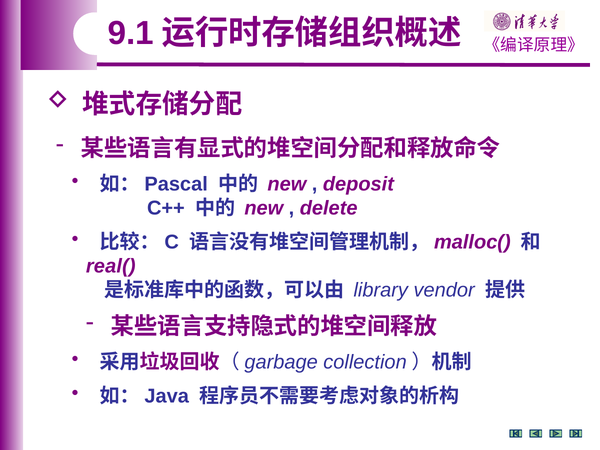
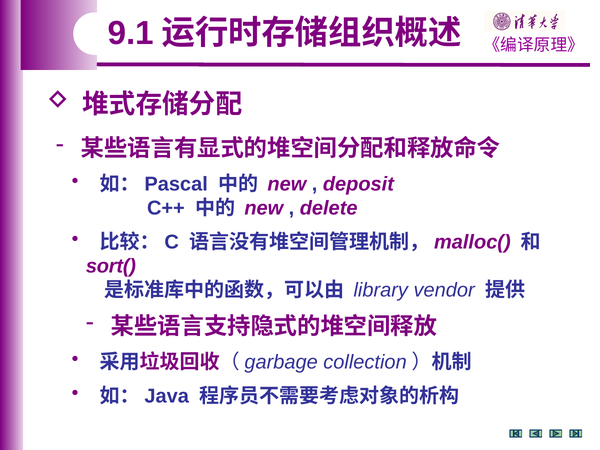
real(: real( -> sort( (111, 266)
